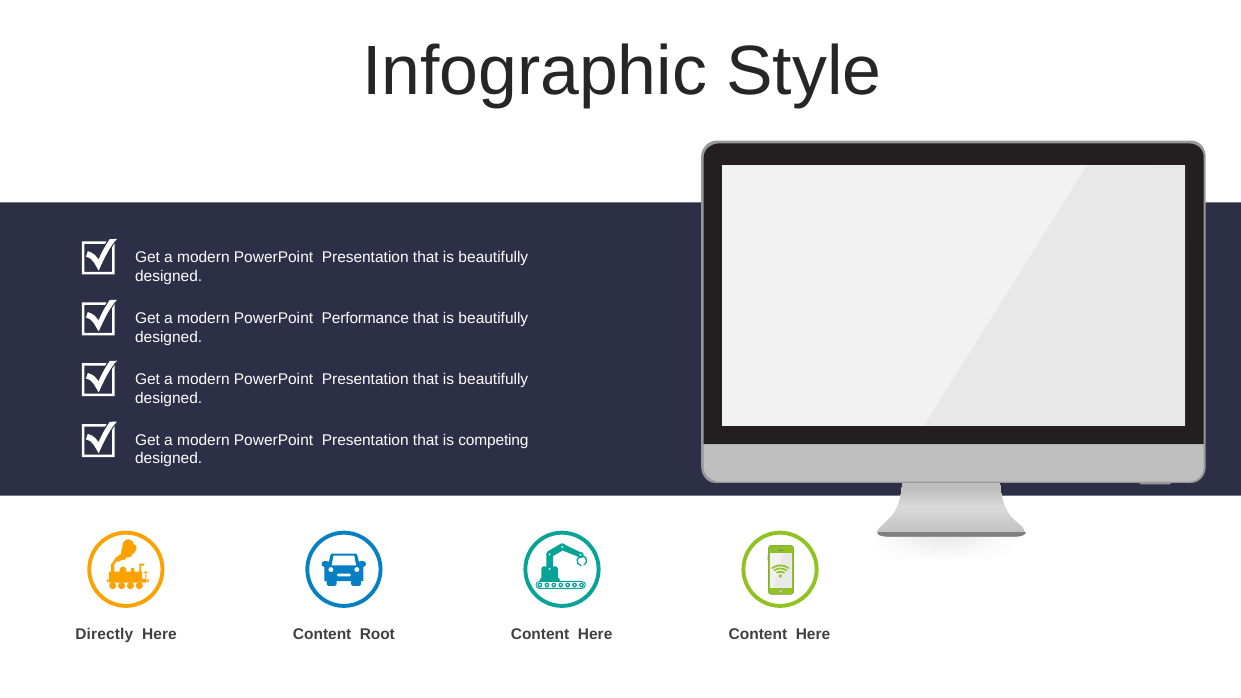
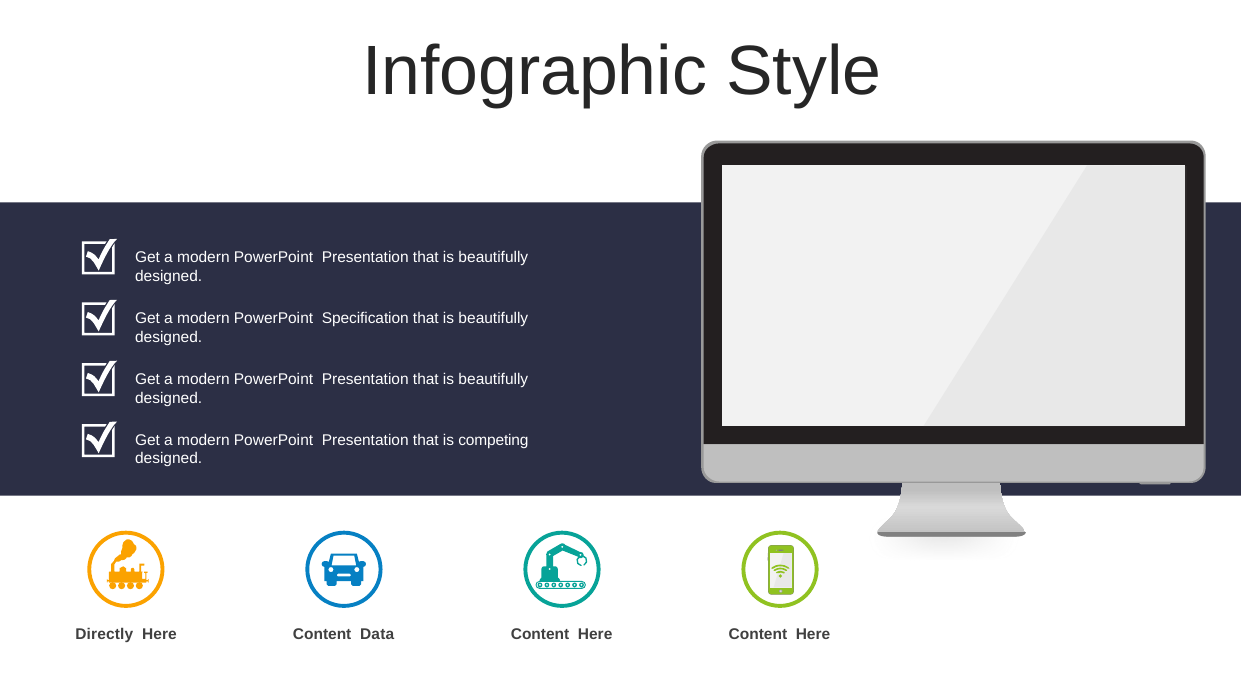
Performance: Performance -> Specification (365, 318)
Root: Root -> Data (377, 635)
